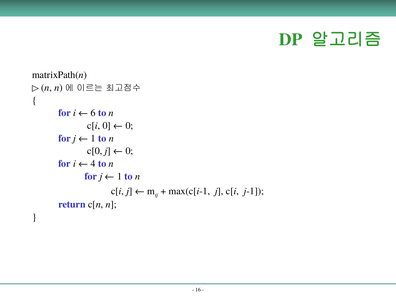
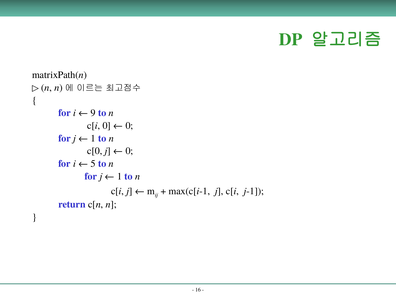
6: 6 -> 9 (93, 113)
4: 4 -> 5 (93, 164)
